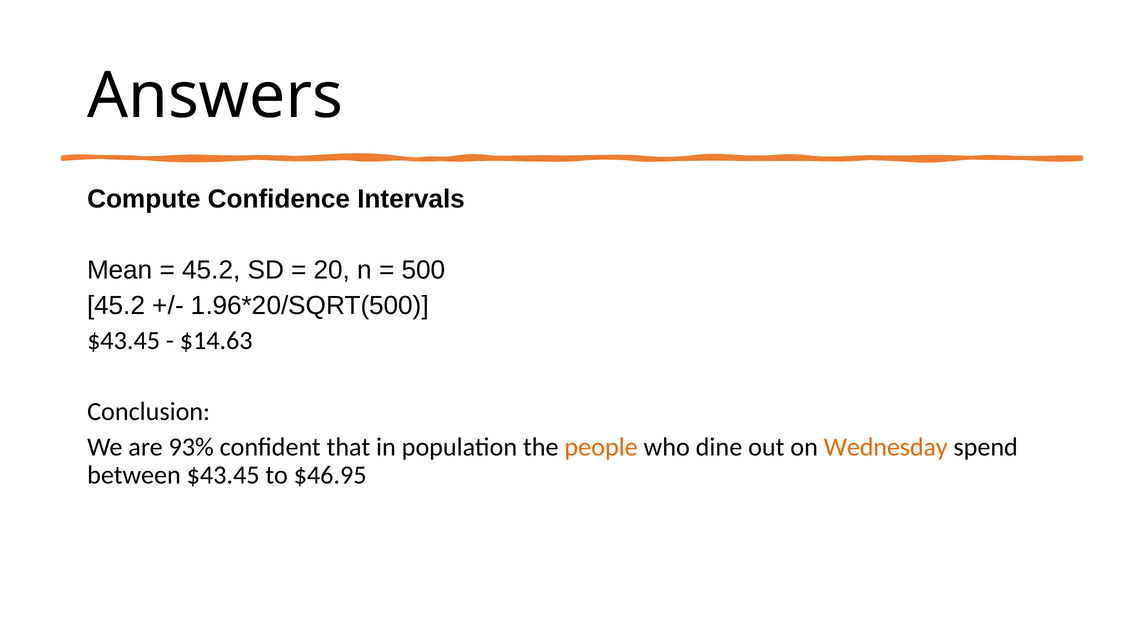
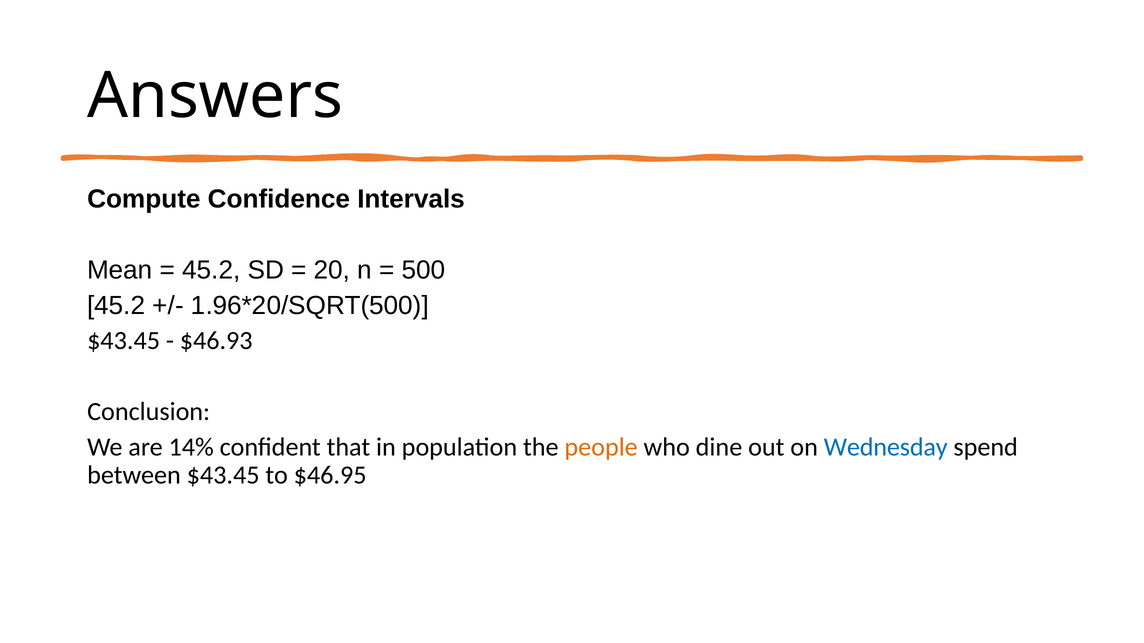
$14.63: $14.63 -> $46.93 (216, 341)
93%: 93% -> 14% (191, 447)
Wednesday colour: orange -> blue (886, 447)
